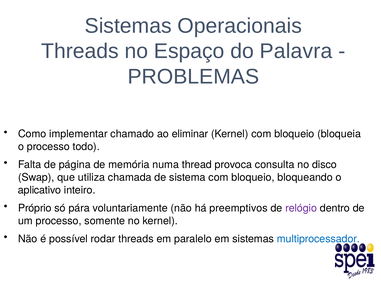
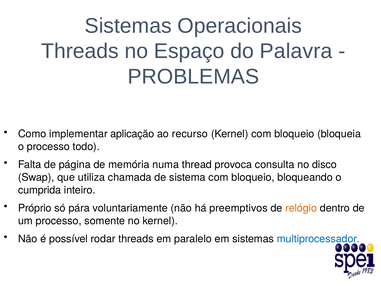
chamado: chamado -> aplicação (132, 134)
eliminar: eliminar -> recurso (190, 134)
aplicativo: aplicativo -> cumprida (40, 190)
relógio colour: purple -> orange (301, 208)
